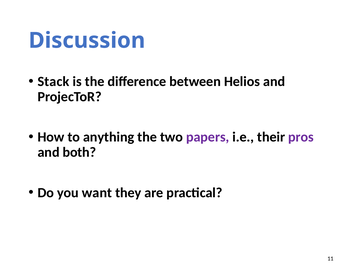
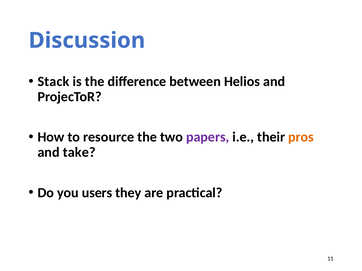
anything: anything -> resource (109, 137)
pros colour: purple -> orange (301, 137)
both: both -> take (79, 152)
want: want -> users (97, 193)
